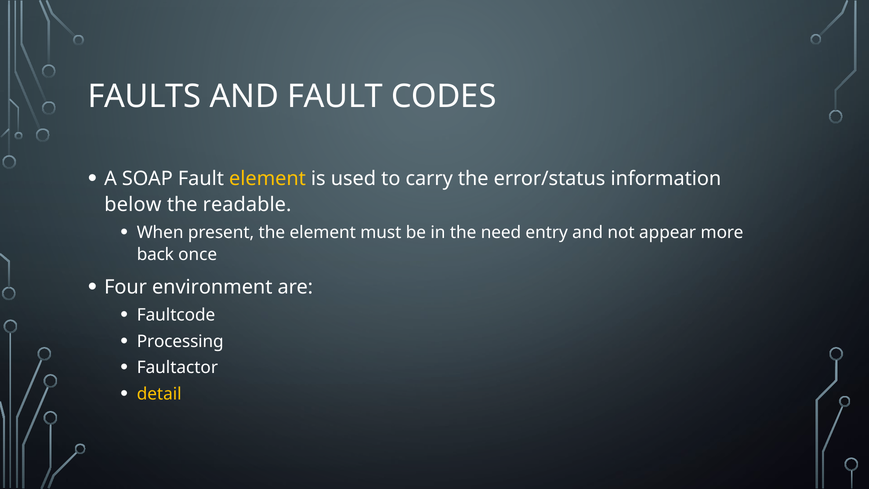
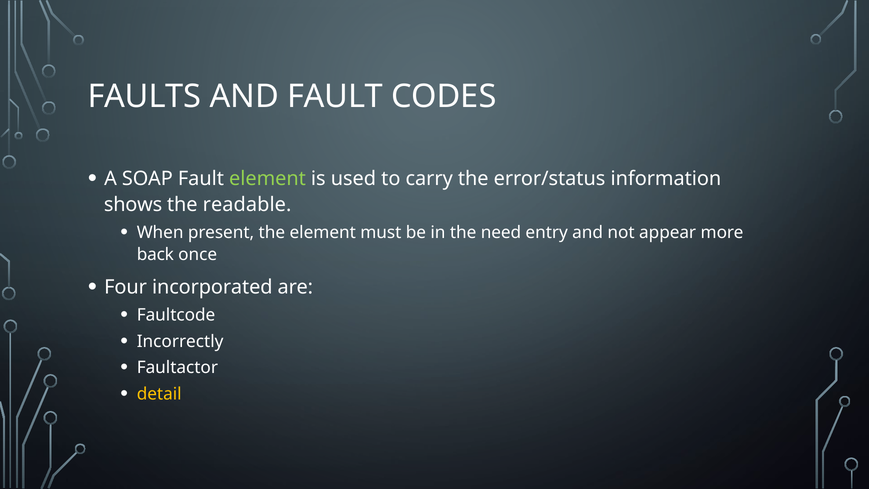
element colour: yellow -> light green (268, 179)
below: below -> shows (133, 205)
environment: environment -> incorporated (212, 287)
Processing: Processing -> Incorrectly (180, 341)
